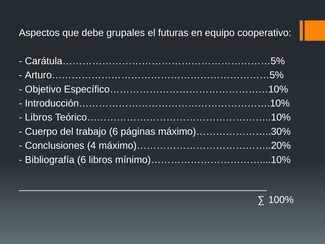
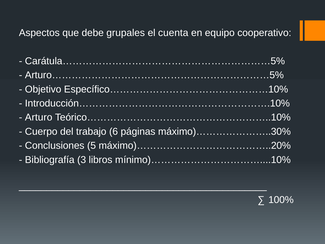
futuras: futuras -> cuenta (173, 33)
Libros: Libros -> Arturo (39, 117)
4: 4 -> 5 (92, 145)
Bibliografía 6: 6 -> 3 (82, 160)
